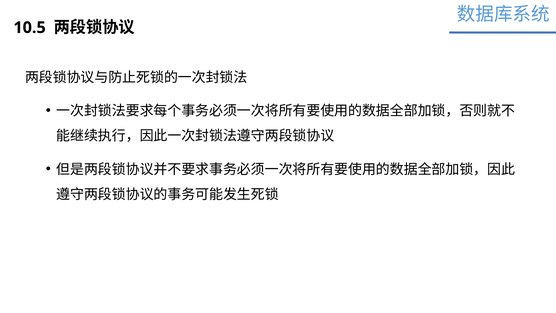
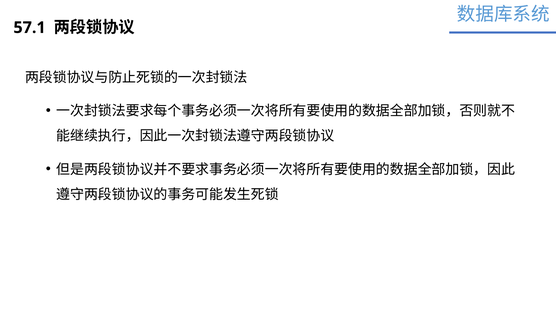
10.5: 10.5 -> 57.1 (30, 28)
